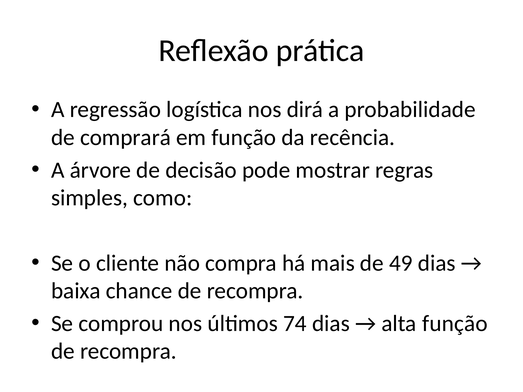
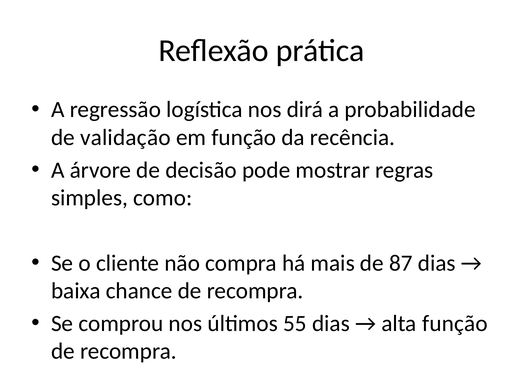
comprará: comprará -> validação (125, 138)
49: 49 -> 87 (401, 263)
74: 74 -> 55 (295, 324)
